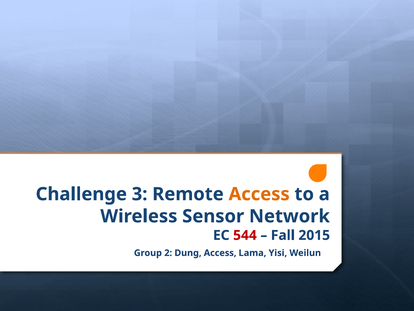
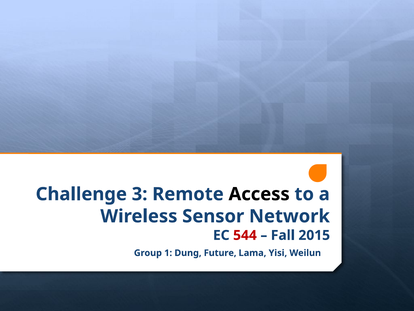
Access colour: orange -> black (259, 194)
2: 2 -> 1 (168, 253)
Dung Access: Access -> Future (220, 253)
